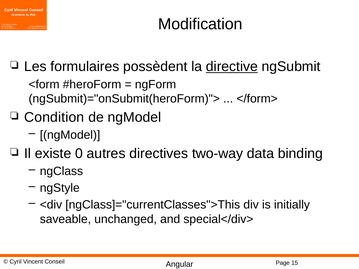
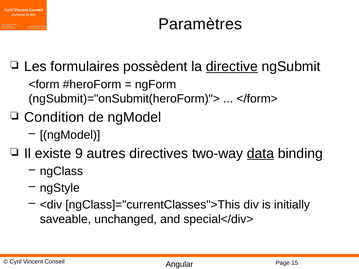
Modification: Modification -> Paramètres (200, 24)
0: 0 -> 9 (79, 154)
data underline: none -> present (261, 154)
